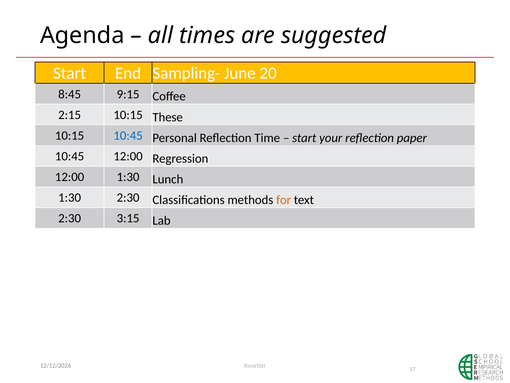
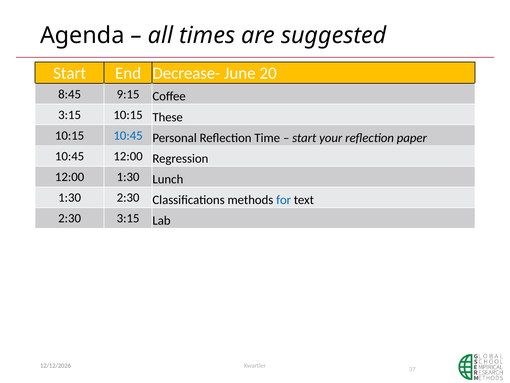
Sampling-: Sampling- -> Decrease- (186, 73)
2:15: 2:15 -> 3:15 (70, 115)
for colour: orange -> blue (284, 200)
